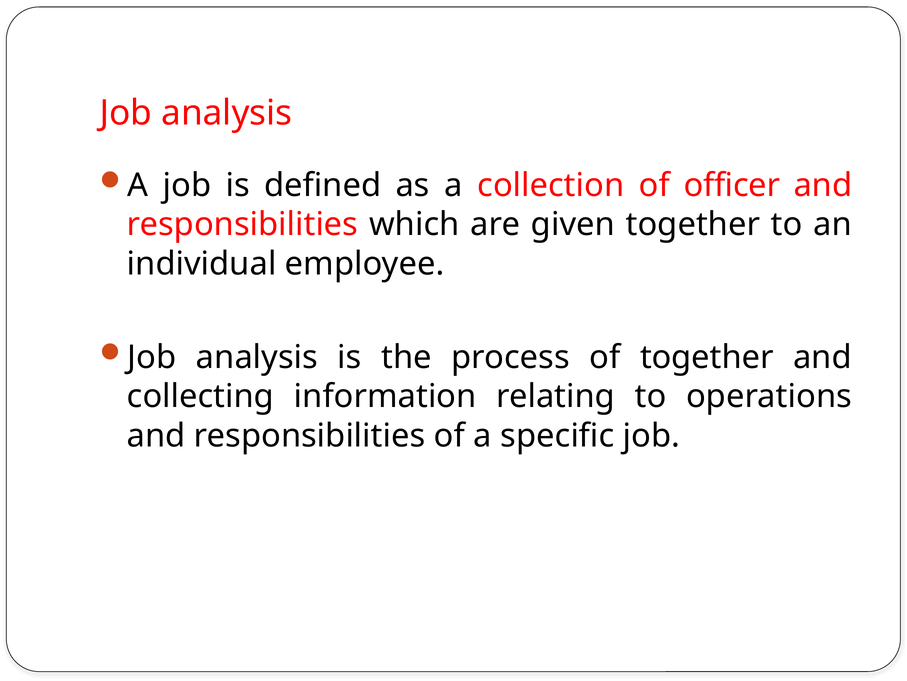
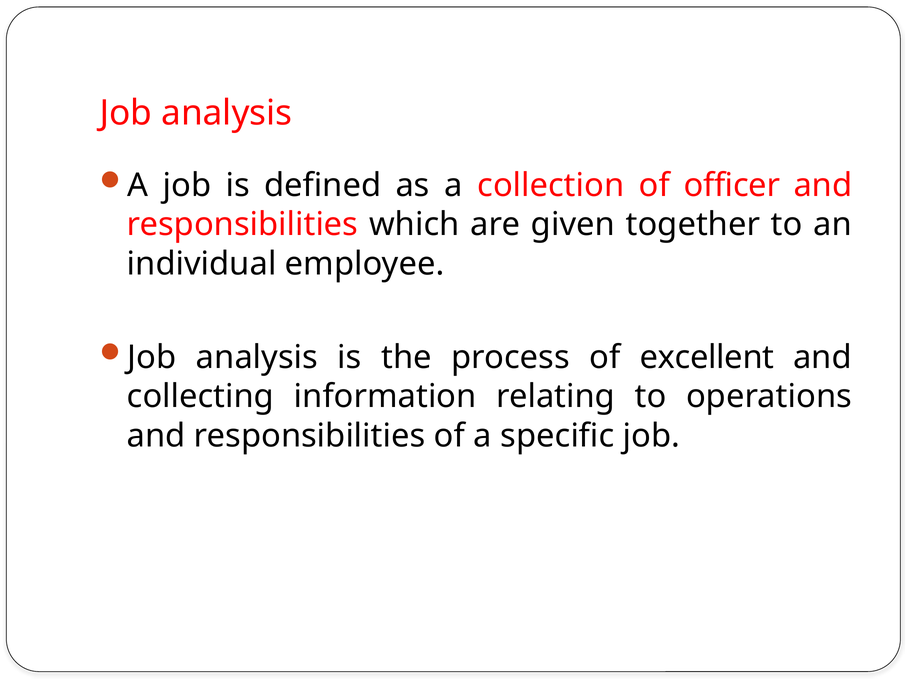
of together: together -> excellent (707, 357)
